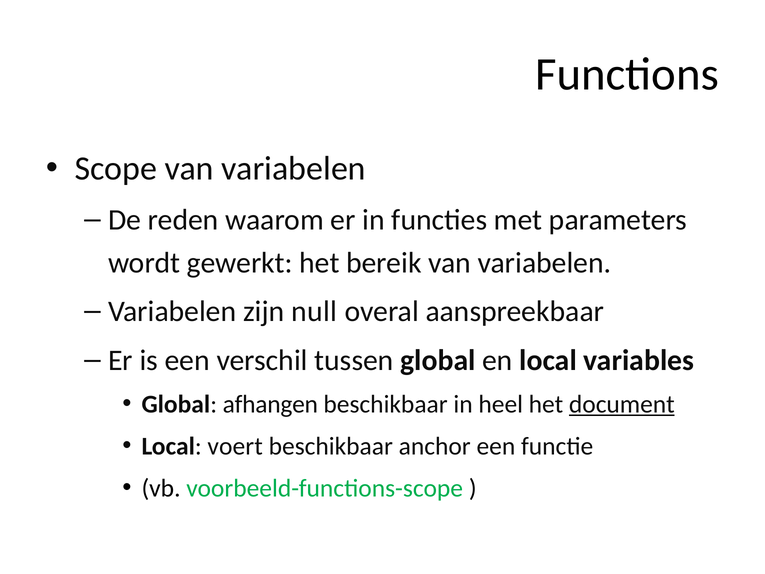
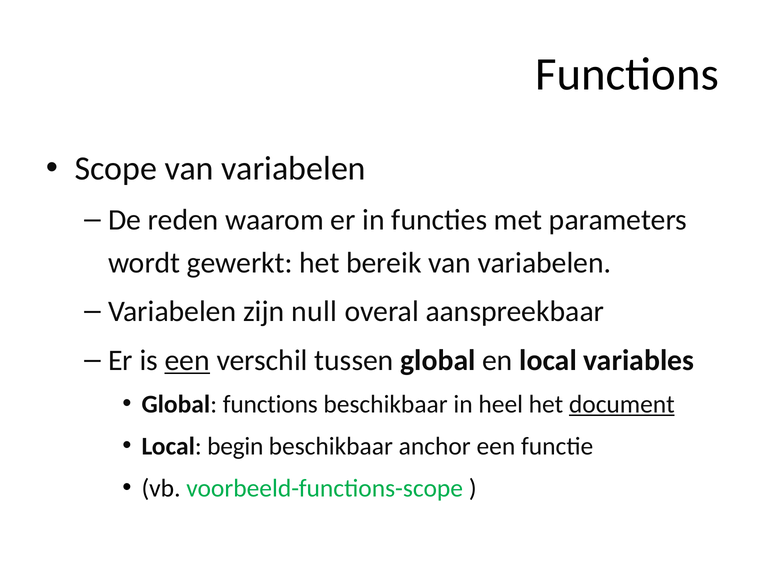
een underline: none -> present (187, 360)
Global afhangen: afhangen -> functions (270, 404)
voert: voert -> begin (235, 446)
